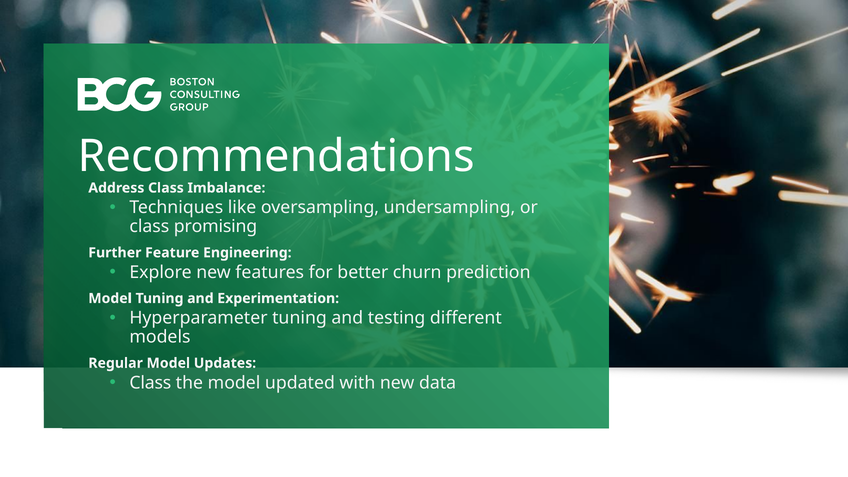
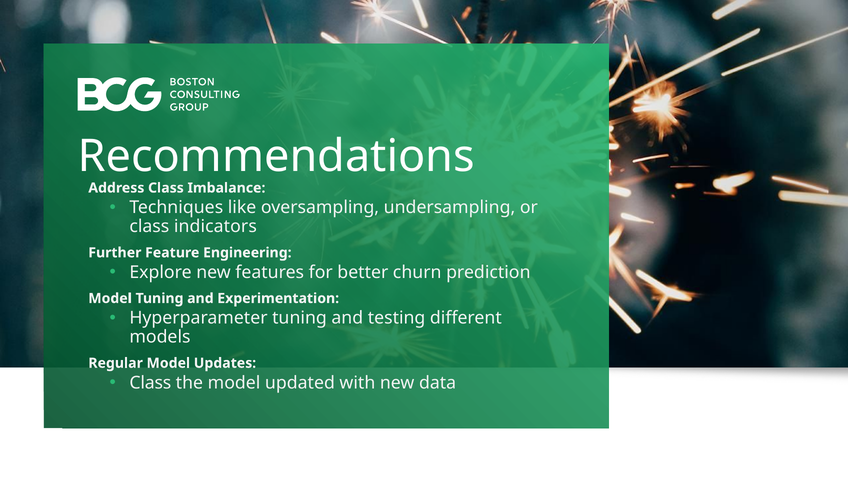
promising: promising -> indicators (215, 227)
